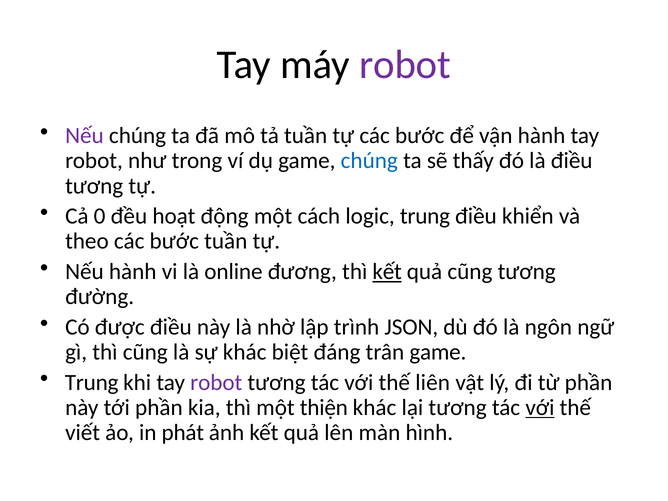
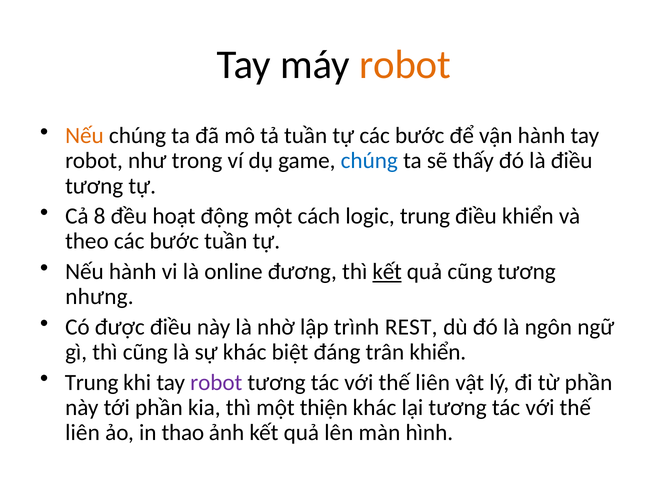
robot colour: purple -> orange (405, 65)
Nếu colour: purple -> orange (84, 136)
0: 0 -> 8 (100, 216)
đường: đường -> nhưng (99, 297)
JSON: JSON -> REST (411, 327)
trân game: game -> khiển (438, 352)
với underline: present -> none (540, 408)
viết: viết -> liên (82, 433)
phát: phát -> thao (183, 433)
